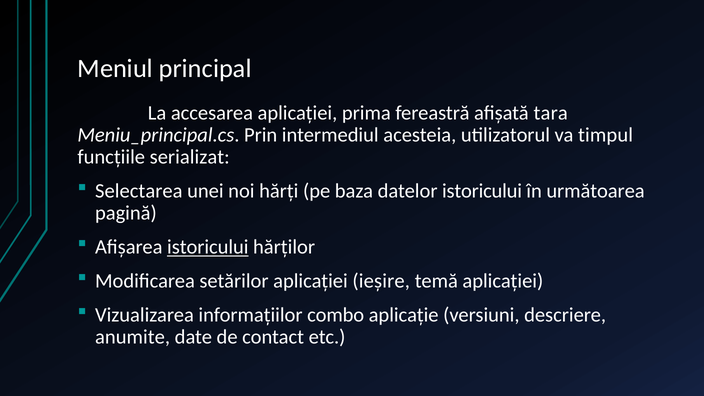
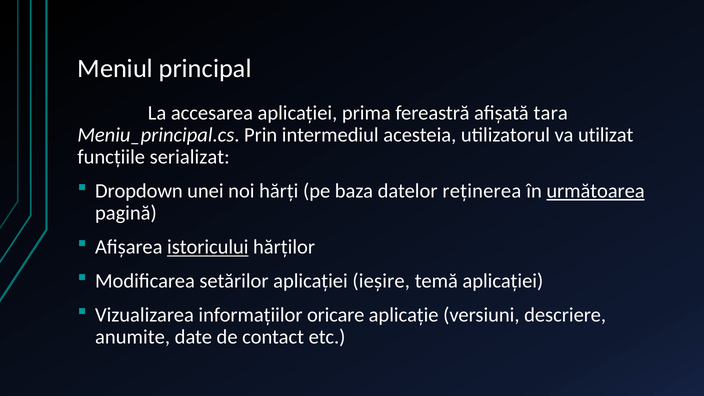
timpul: timpul -> utilizat (606, 135)
Selectarea: Selectarea -> Dropdown (139, 191)
datelor istoricului: istoricului -> reținerea (482, 191)
următoarea underline: none -> present (596, 191)
combo: combo -> oricare (336, 315)
